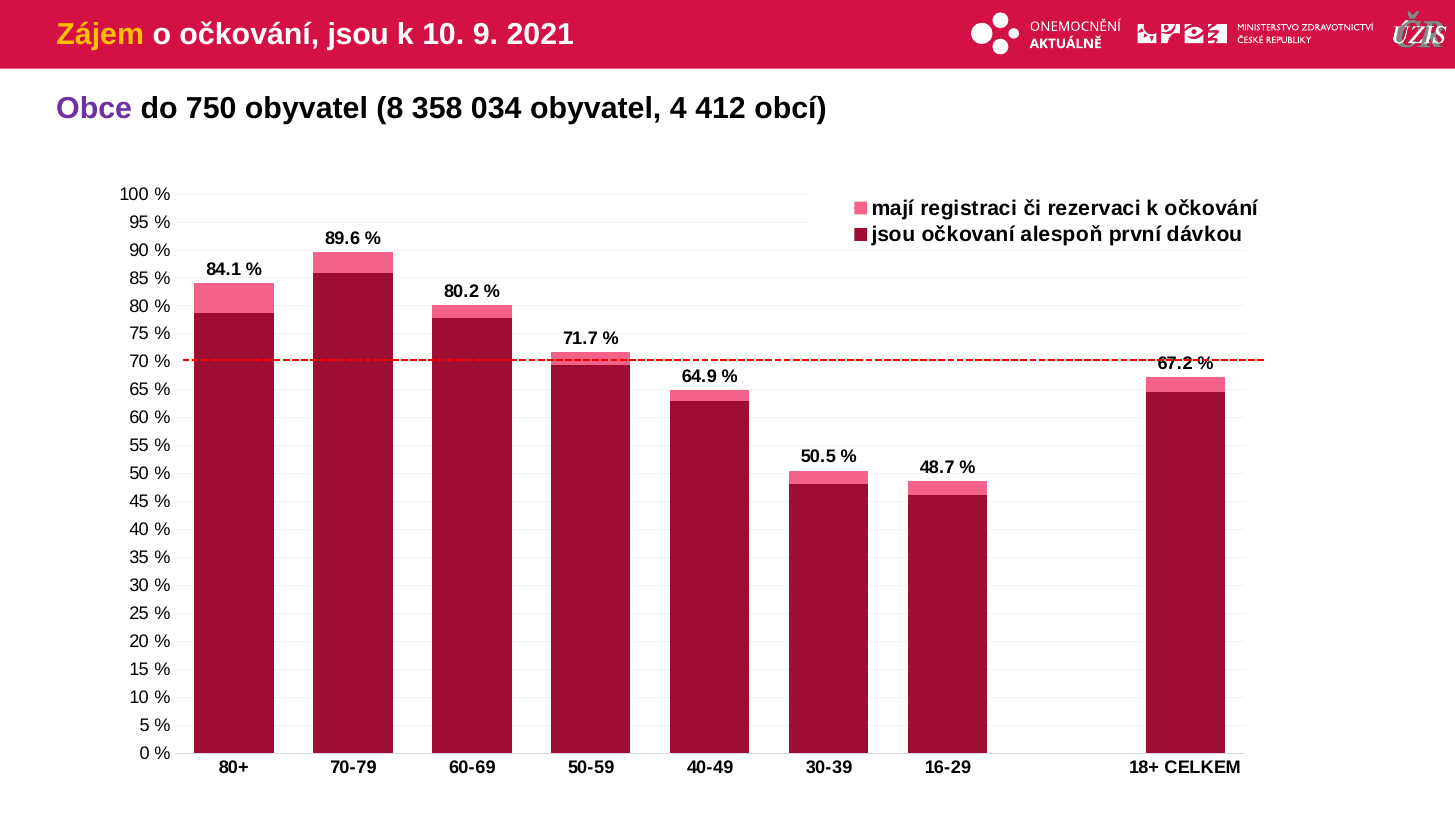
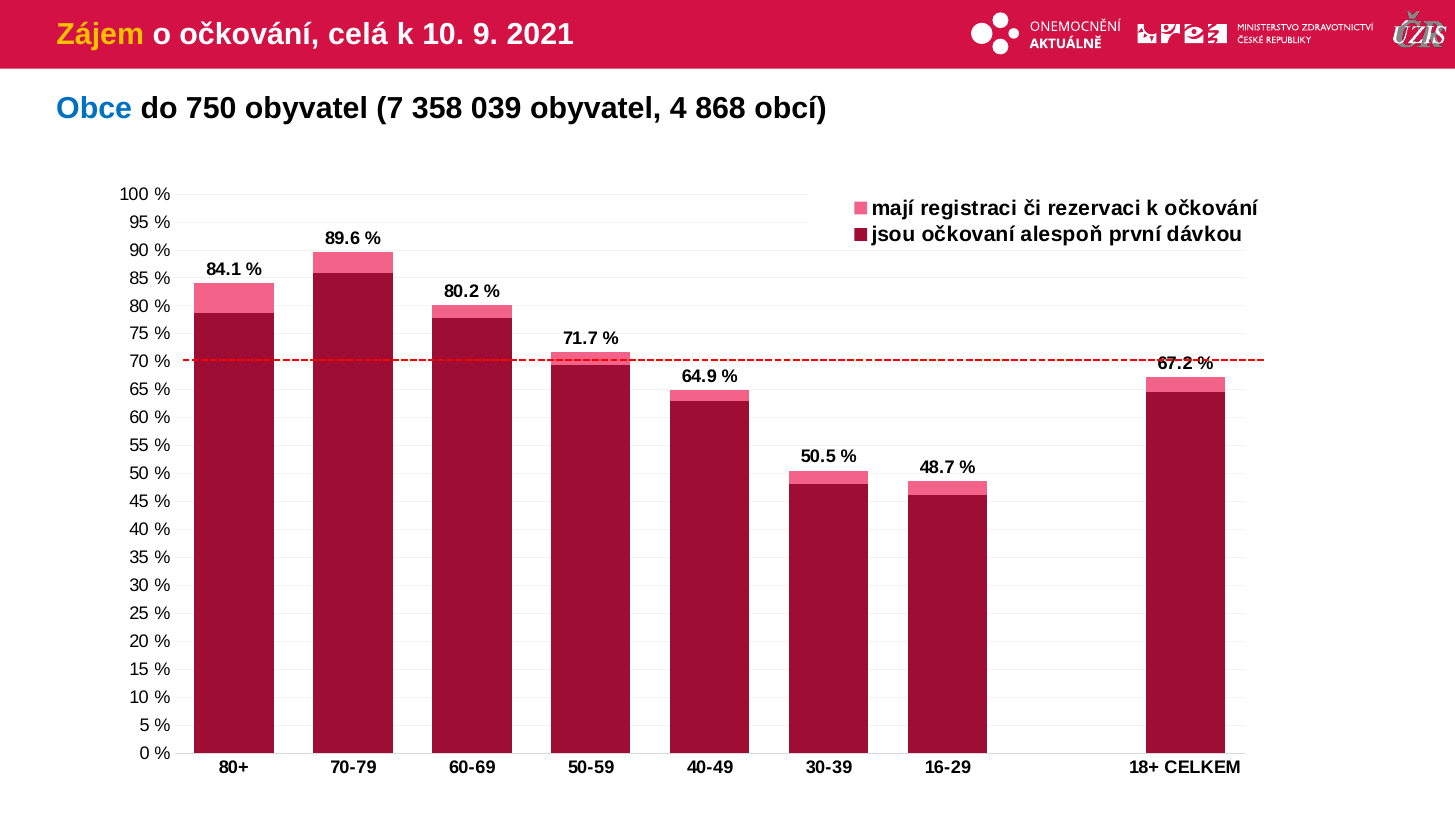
o očkování jsou: jsou -> celá (358, 34)
Obce colour: purple -> blue (94, 109)
8: 8 -> 7 (390, 109)
034: 034 -> 039 (496, 109)
412: 412 -> 868 (721, 109)
